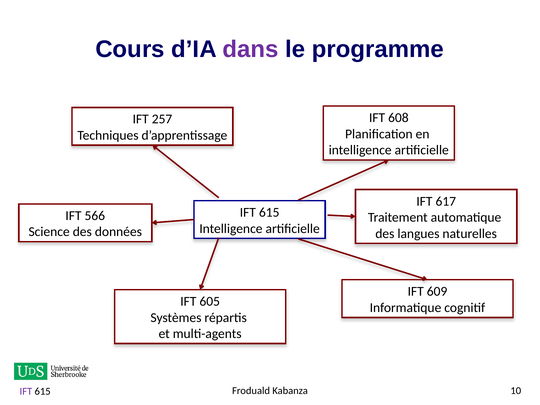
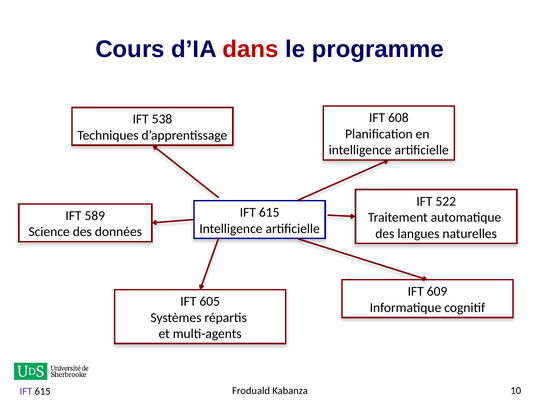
dans colour: purple -> red (250, 49)
257: 257 -> 538 (162, 119)
617: 617 -> 522 (446, 201)
566: 566 -> 589 (95, 216)
